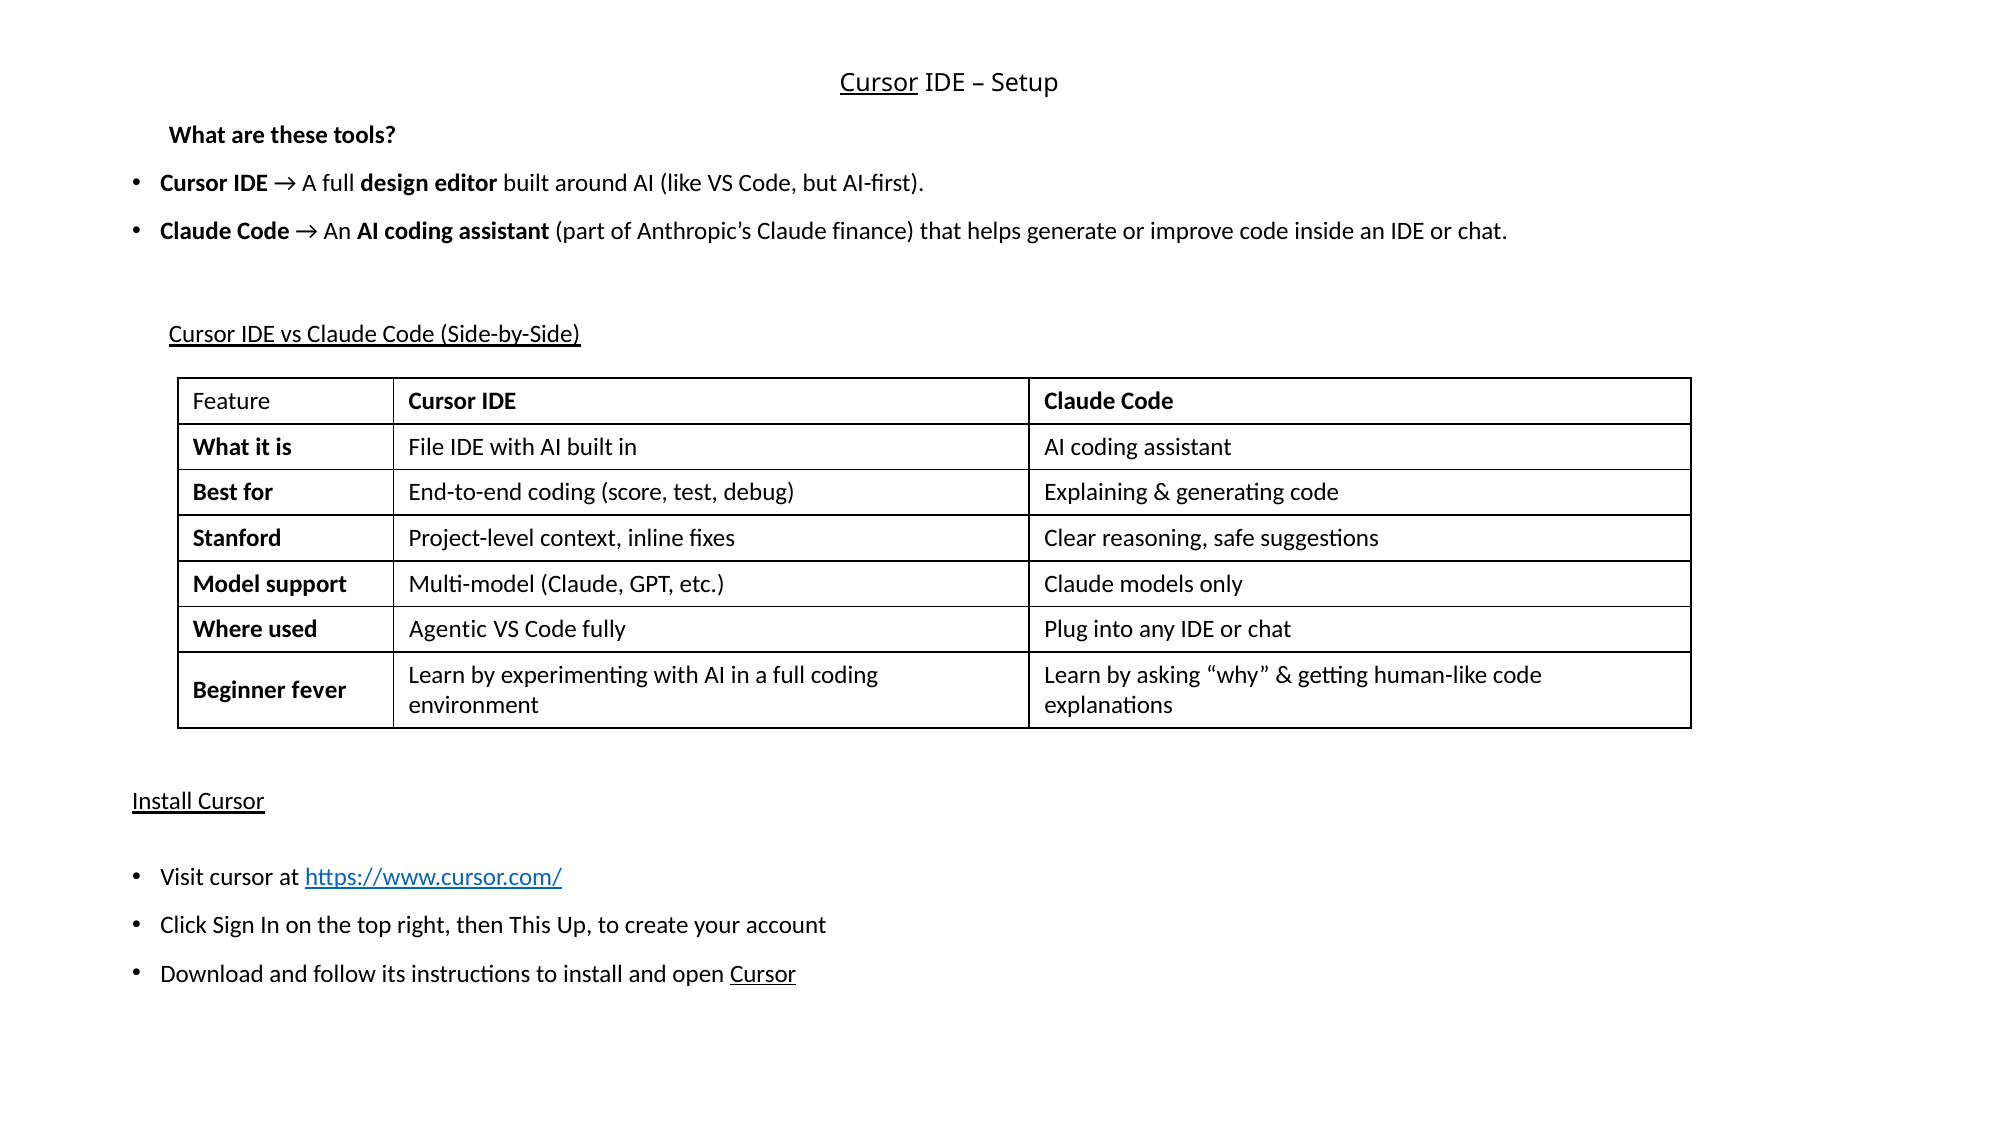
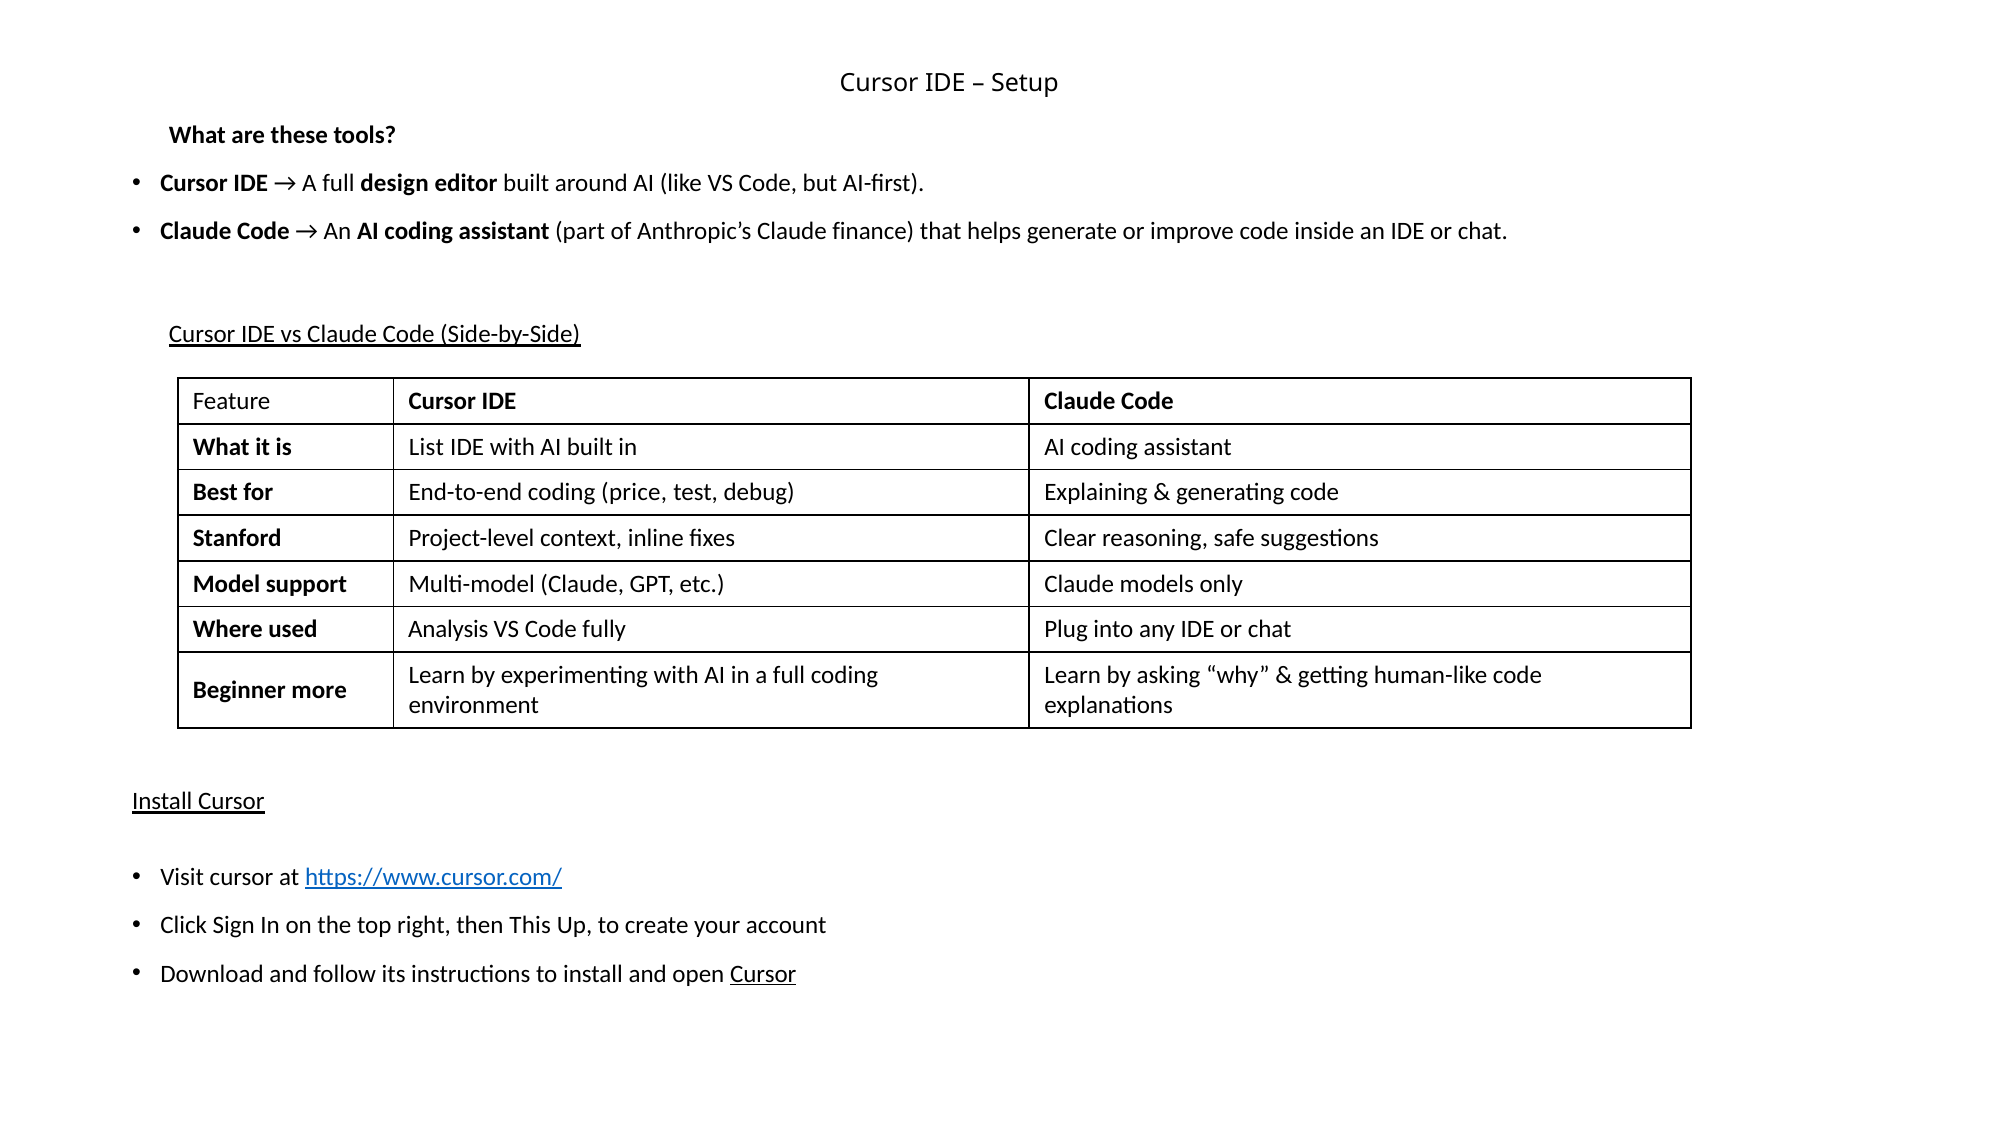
Cursor underline: present -> none (879, 83)
File: File -> List (426, 447)
score: score -> price (634, 493)
Agentic: Agentic -> Analysis (448, 630)
fever: fever -> more (319, 690)
